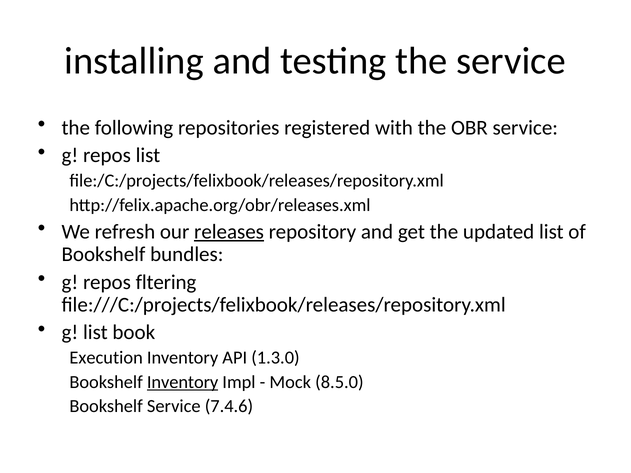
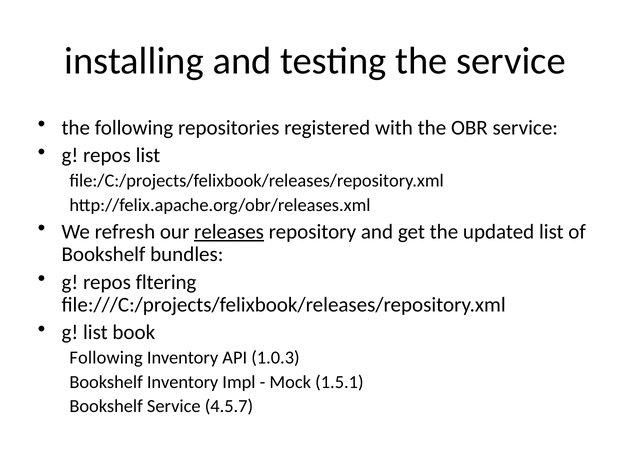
Execution: Execution -> Following (106, 358)
1.3.0: 1.3.0 -> 1.0.3 (275, 358)
Inventory underline: present -> none (183, 382)
8.5.0: 8.5.0 -> 1.5.1 (339, 382)
7.4.6: 7.4.6 -> 4.5.7 (229, 407)
